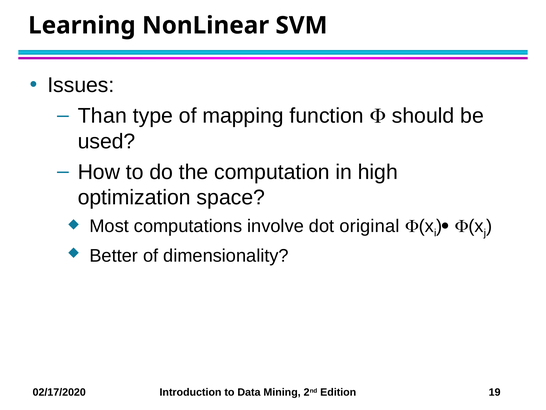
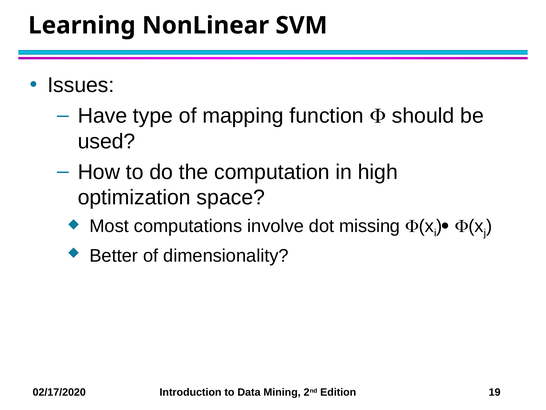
Than: Than -> Have (102, 116)
original: original -> missing (370, 226)
